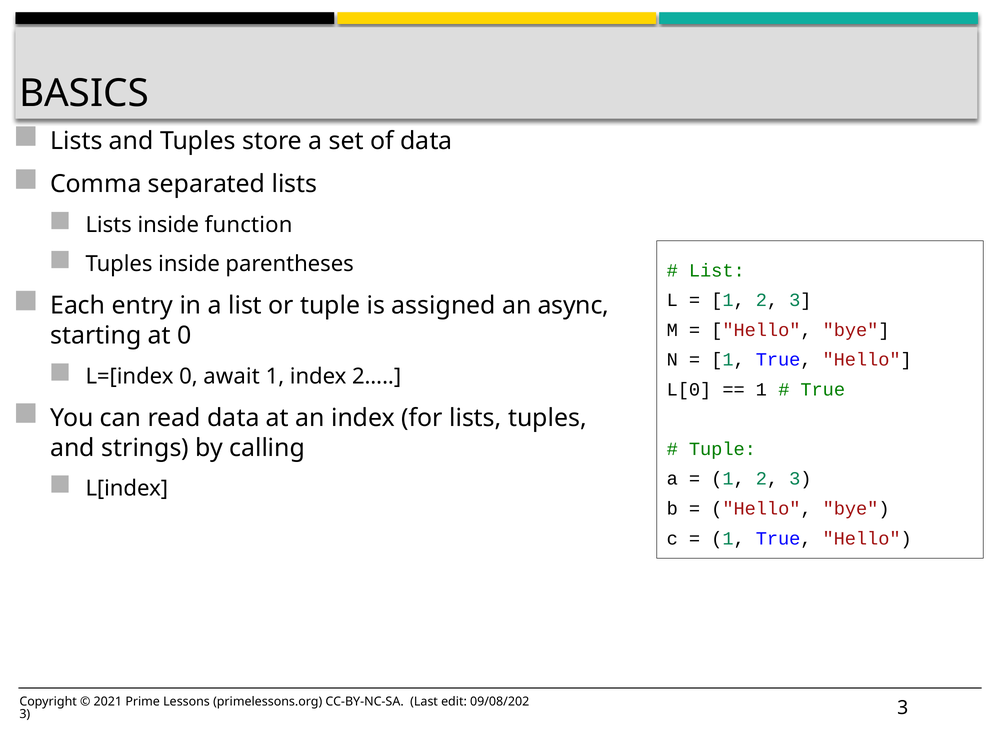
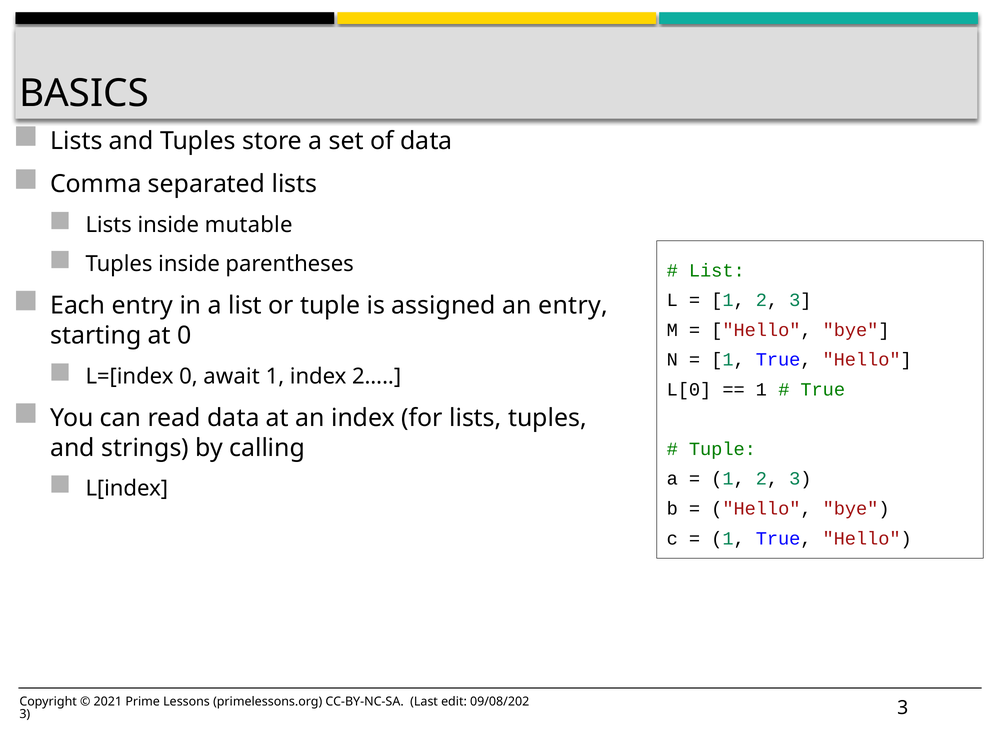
function: function -> mutable (249, 225)
an async: async -> entry (573, 306)
